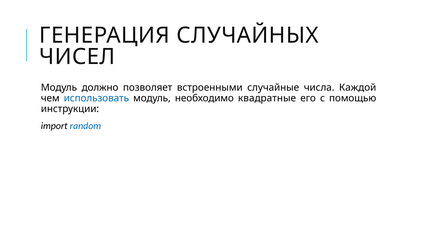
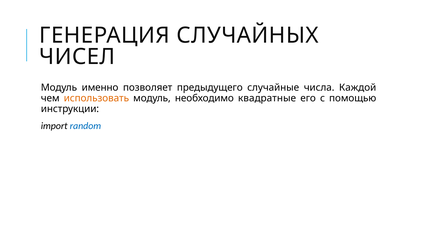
должно: должно -> именно (100, 87)
встроенными: встроенными -> предыдущего (210, 87)
использовать colour: blue -> orange (96, 98)
